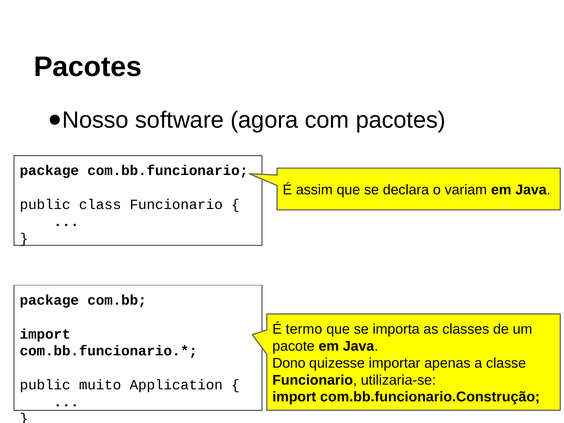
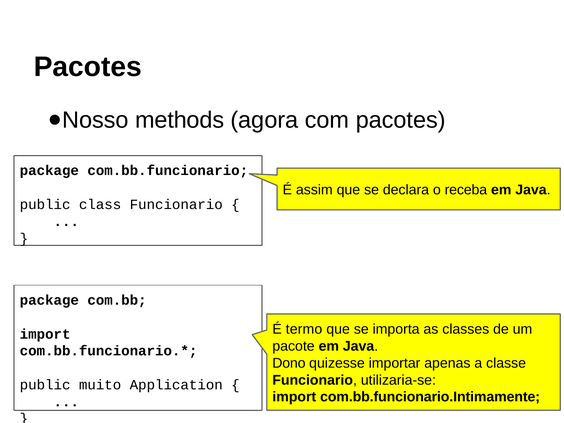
software: software -> methods (180, 120)
variam: variam -> receba (466, 190)
com.bb.funcionario.Construção: com.bb.funcionario.Construção -> com.bb.funcionario.Intimamente (430, 397)
